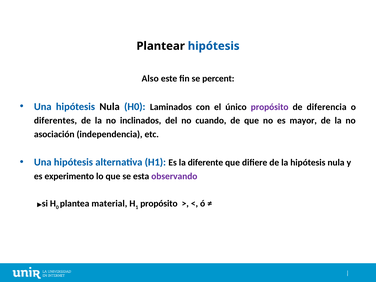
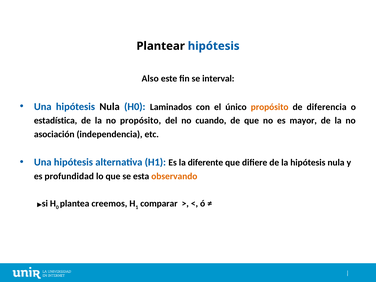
percent: percent -> interval (218, 79)
propósito colour: purple -> orange (270, 107)
diferentes: diferentes -> estadística (56, 121)
no inclinados: inclinados -> propósito (141, 121)
experimento: experimento -> profundidad (69, 176)
observando colour: purple -> orange (174, 176)
material: material -> creemos (109, 204)
propósito: propósito -> comparar (159, 204)
